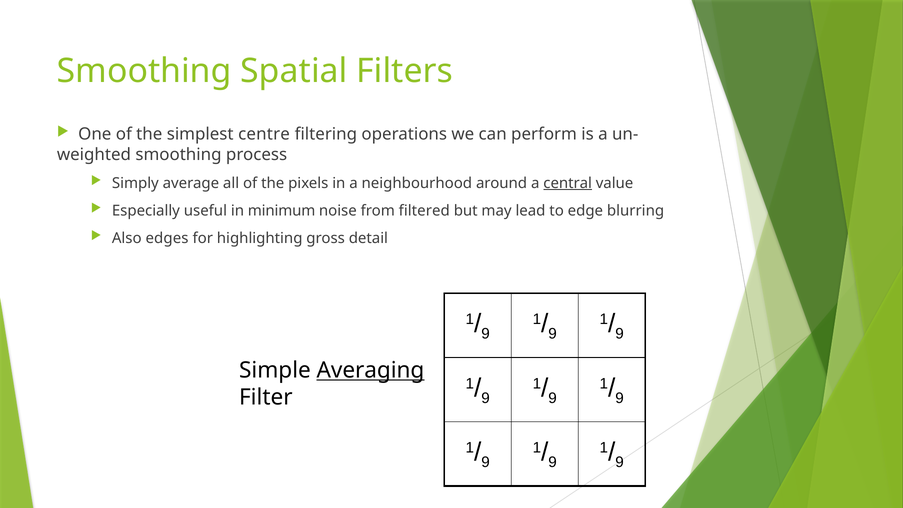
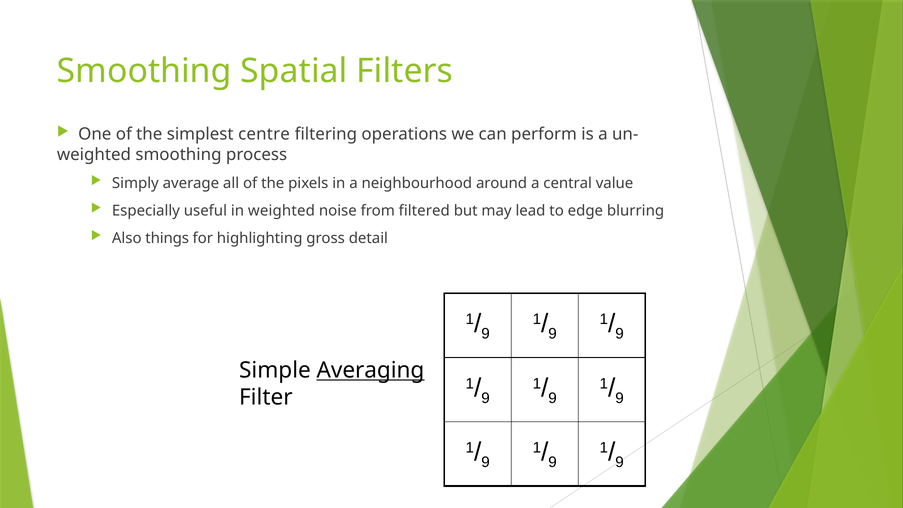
central underline: present -> none (568, 183)
in minimum: minimum -> weighted (281, 211)
edges: edges -> things (167, 238)
